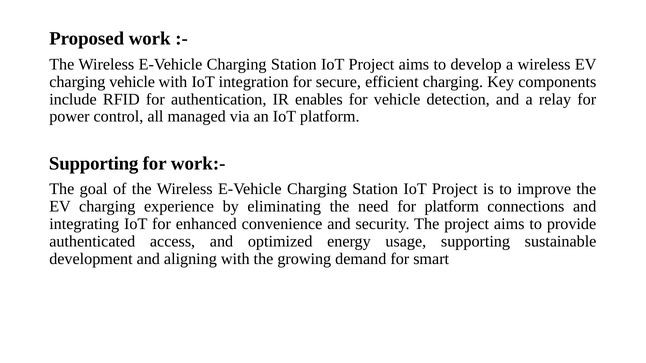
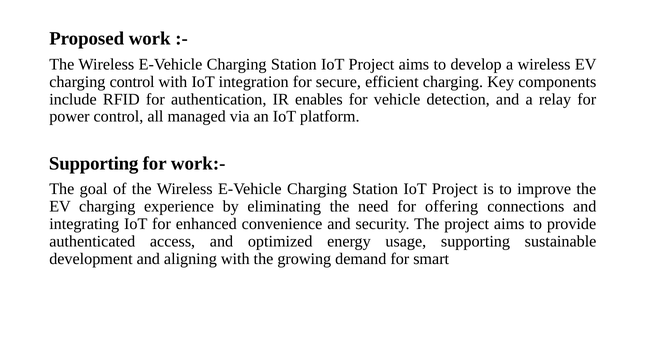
charging vehicle: vehicle -> control (132, 82)
for platform: platform -> offering (452, 207)
